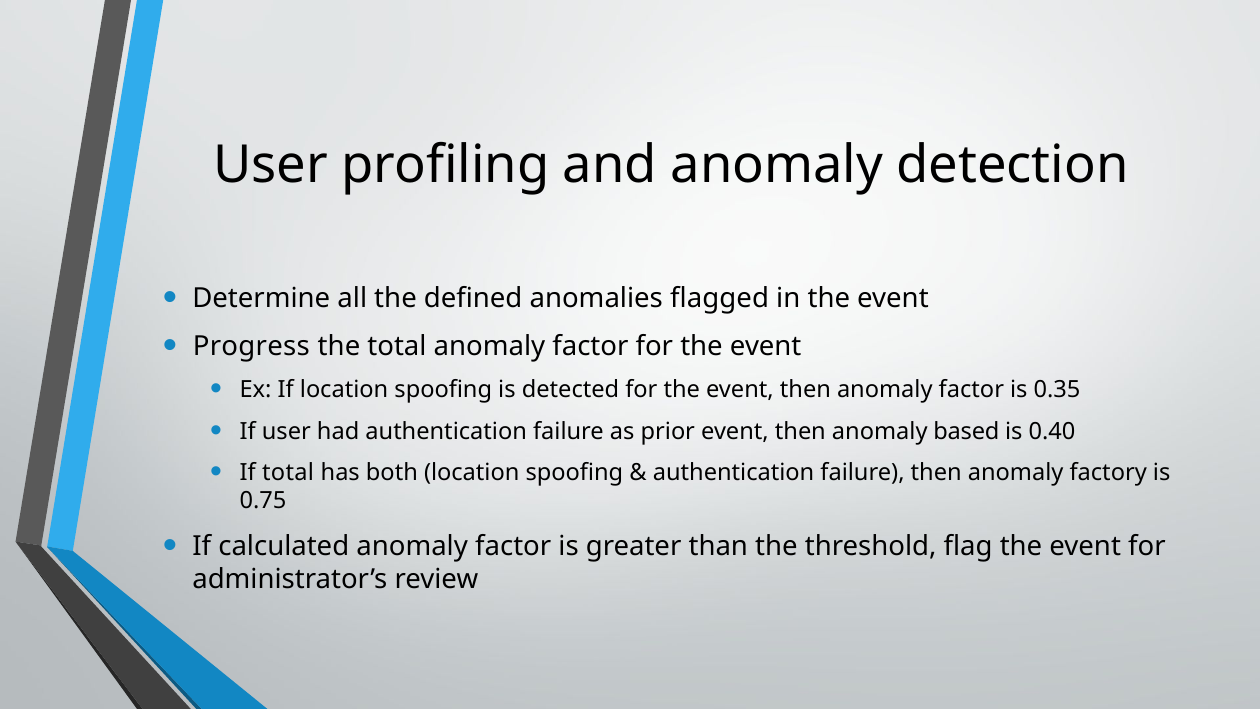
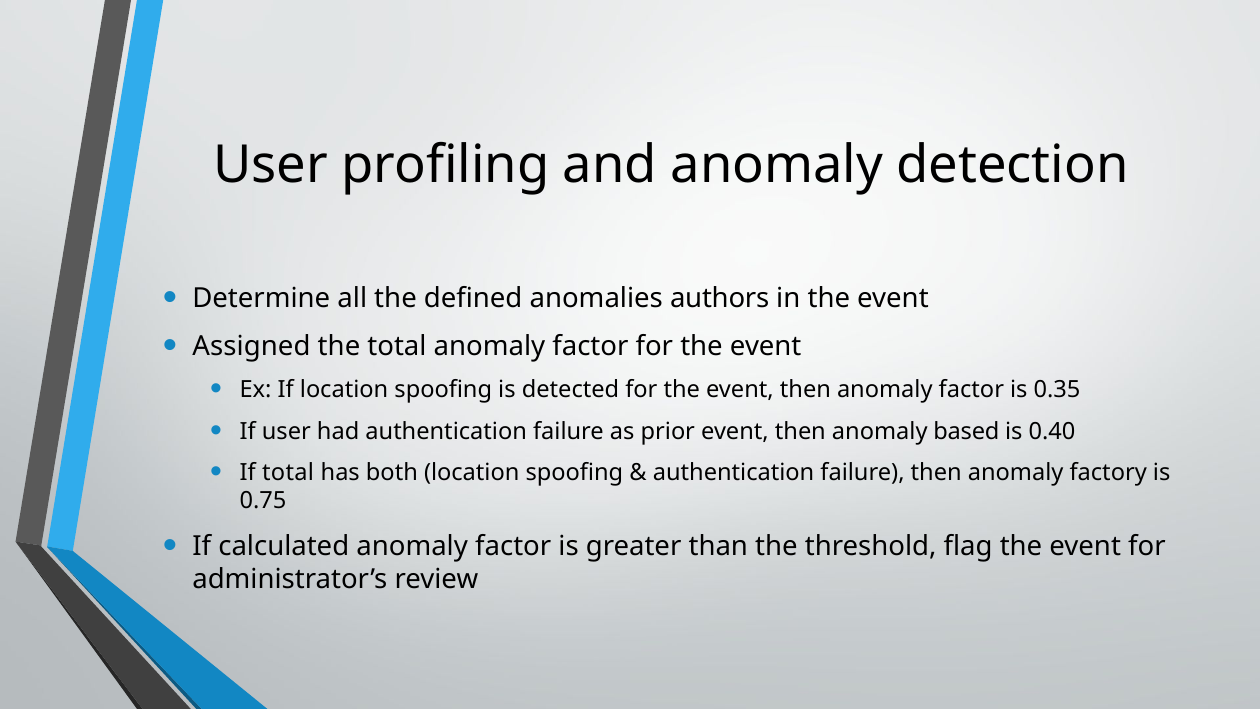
flagged: flagged -> authors (720, 299)
Progress: Progress -> Assigned (251, 346)
